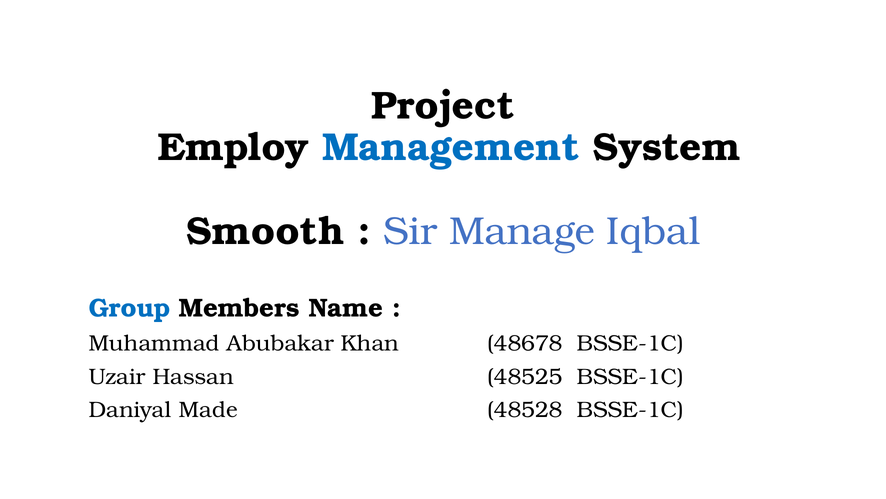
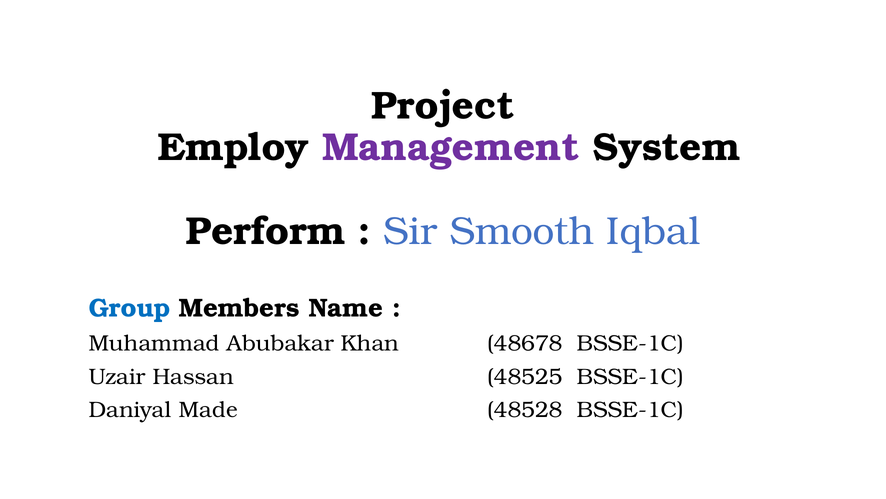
Management colour: blue -> purple (451, 147)
Smooth: Smooth -> Perform (266, 231)
Manage: Manage -> Smooth (522, 231)
